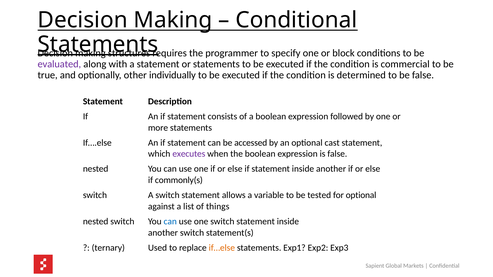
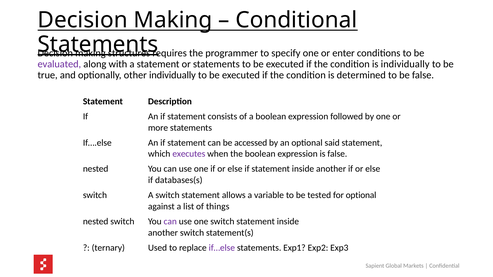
block: block -> enter (344, 53)
is commercial: commercial -> individually (405, 64)
cast: cast -> said (332, 143)
commonly(s: commonly(s -> databases(s (179, 180)
can colour: blue -> purple (170, 222)
if…else colour: orange -> purple (222, 248)
